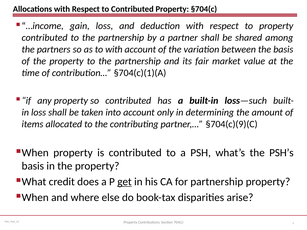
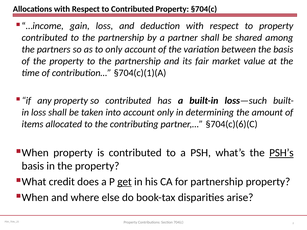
to with: with -> only (114, 50)
§704(c)(9)(C: §704(c)(9)(C -> §704(c)(6)(C (232, 124)
PSH’s underline: none -> present (281, 153)
